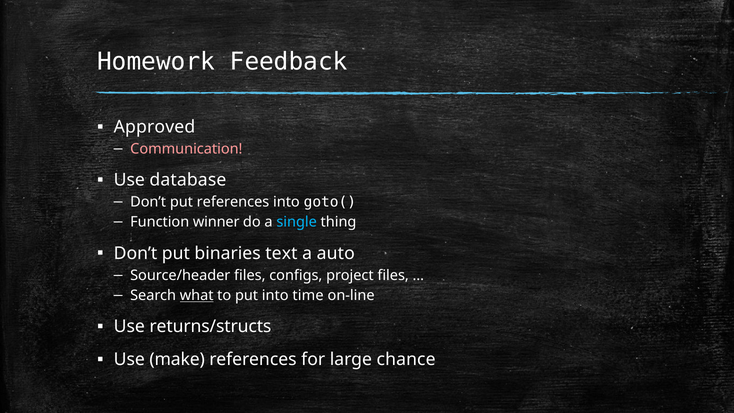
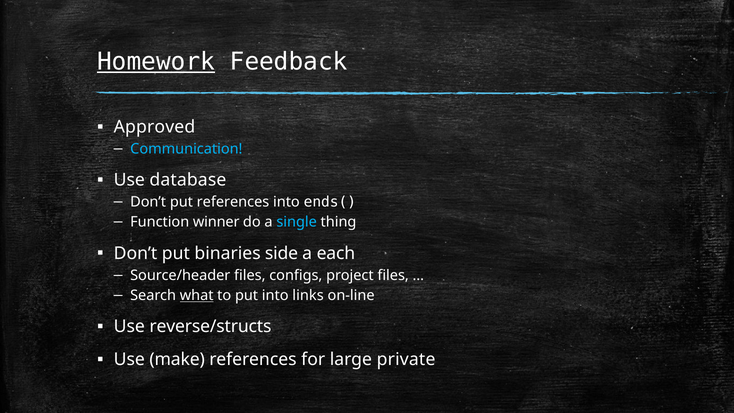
Homework underline: none -> present (156, 62)
Communication colour: pink -> light blue (186, 149)
goto(: goto( -> ends( (330, 202)
text: text -> side (282, 253)
auto: auto -> each (336, 253)
time: time -> links (308, 296)
returns/structs: returns/structs -> reverse/structs (210, 327)
chance: chance -> private (406, 359)
